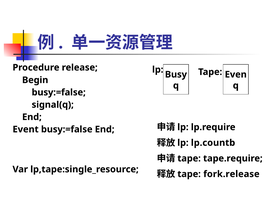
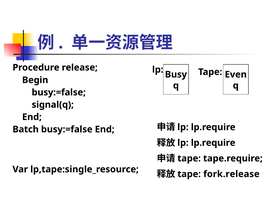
Event: Event -> Batch (26, 129)
lp.countb: lp.countb -> lp.require (213, 143)
